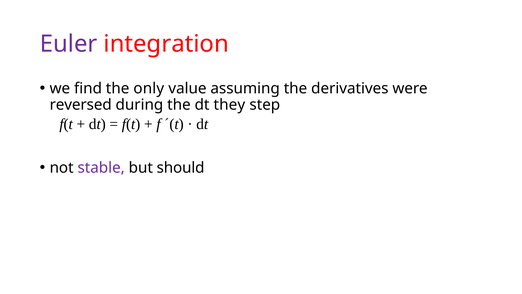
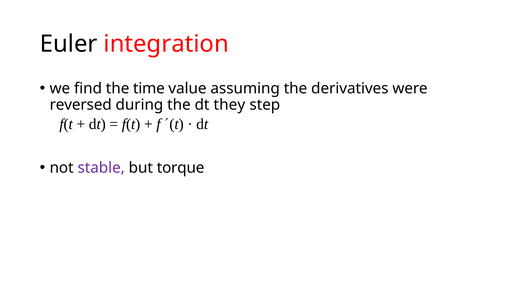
Euler colour: purple -> black (69, 44)
only: only -> time (149, 88)
should: should -> torque (181, 168)
